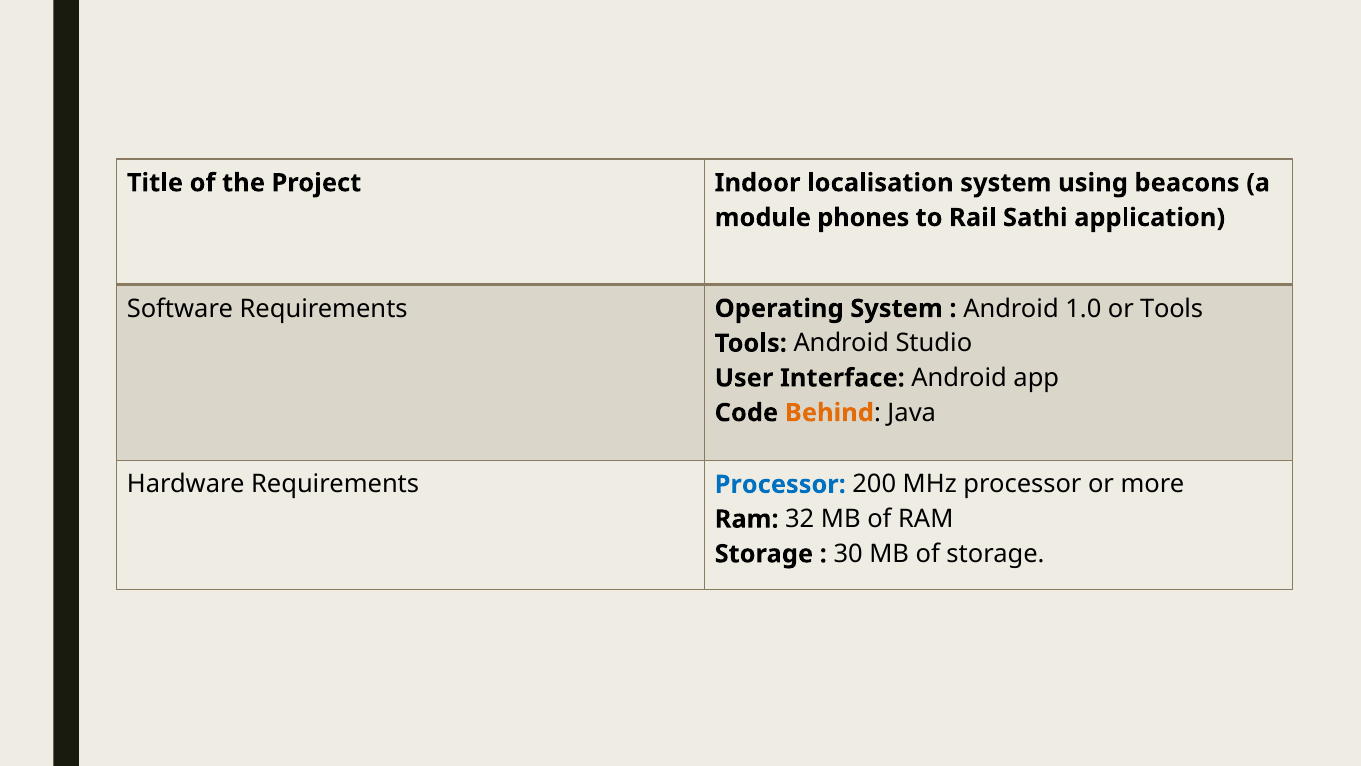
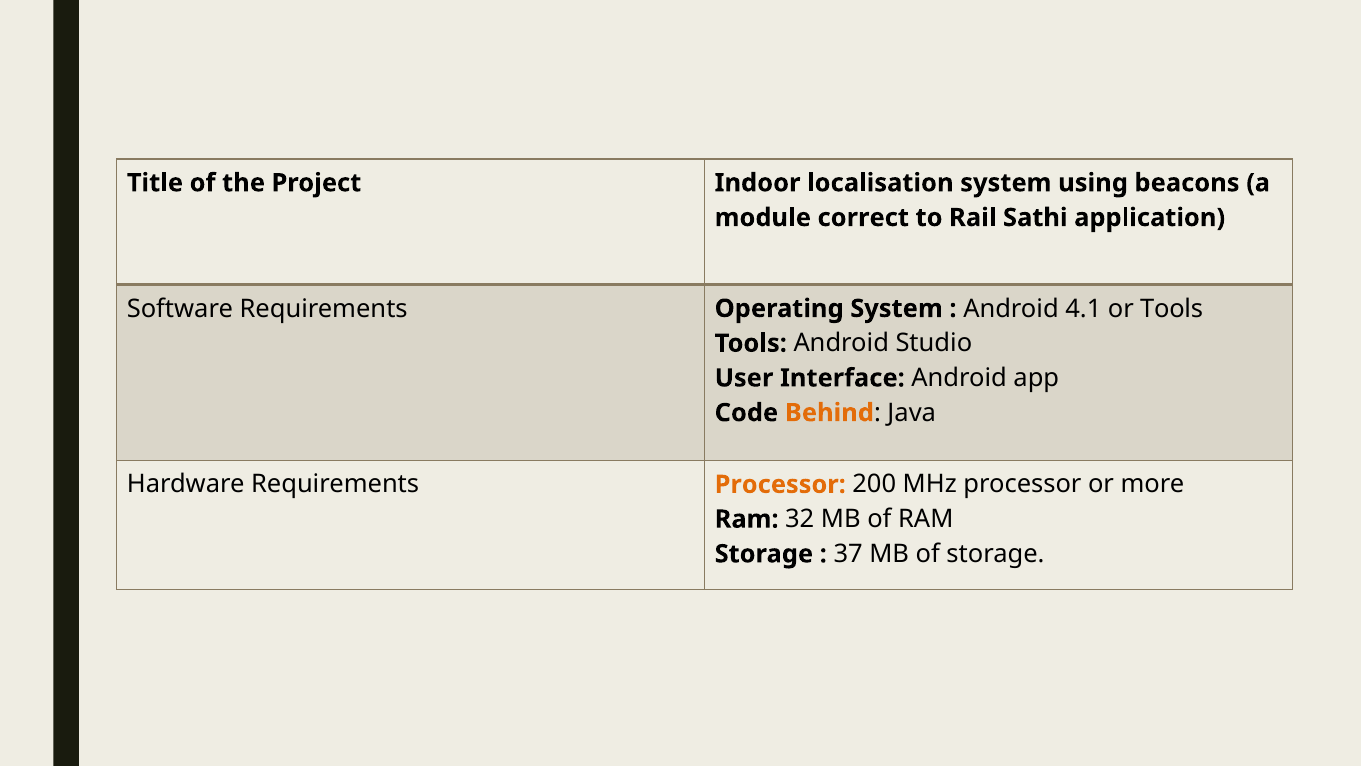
phones: phones -> correct (863, 218)
1.0: 1.0 -> 4.1 (1083, 308)
Processor colour: blue -> orange (780, 484)
30: 30 -> 37 (848, 554)
